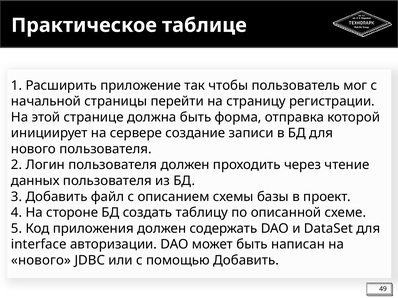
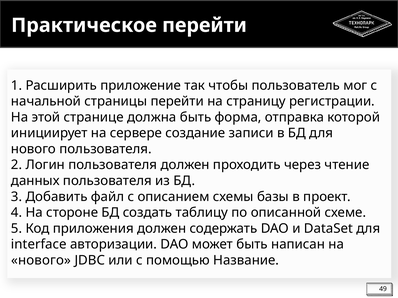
Практическое таблице: таблице -> перейти (205, 25)
помощью Добавить: Добавить -> Название (246, 261)
